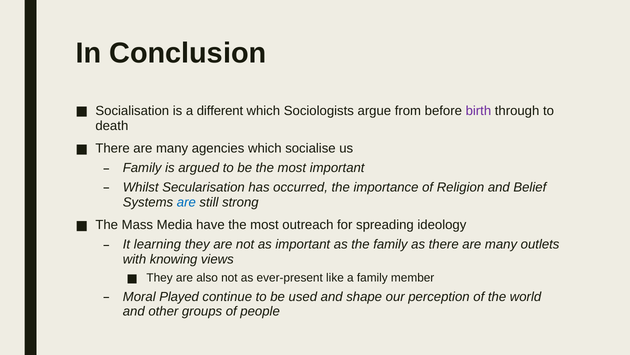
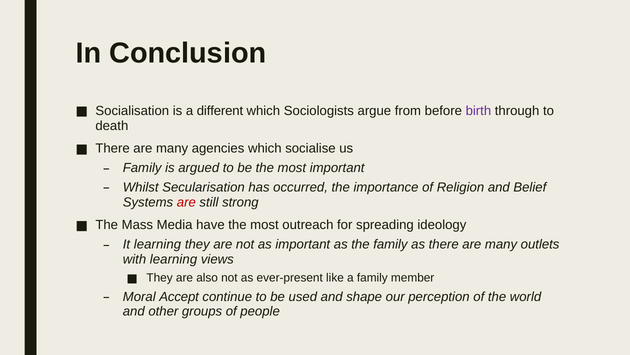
are colour: blue -> red (186, 202)
with knowing: knowing -> learning (174, 259)
Played: Played -> Accept (179, 296)
